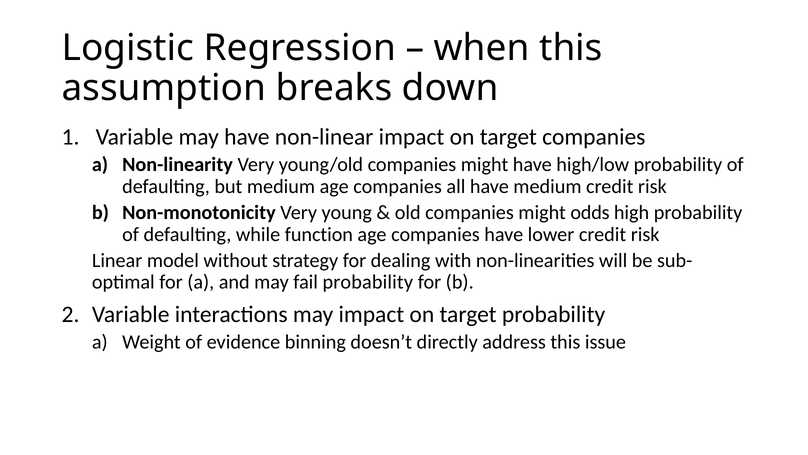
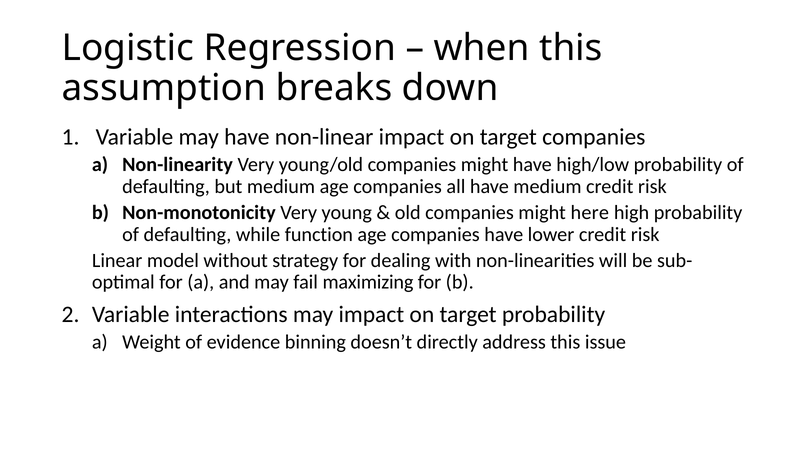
odds: odds -> here (590, 212)
fail probability: probability -> maximizing (368, 282)
